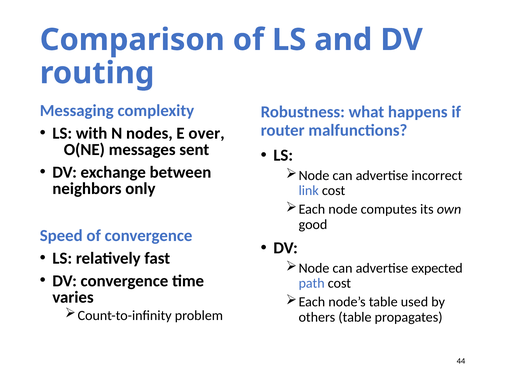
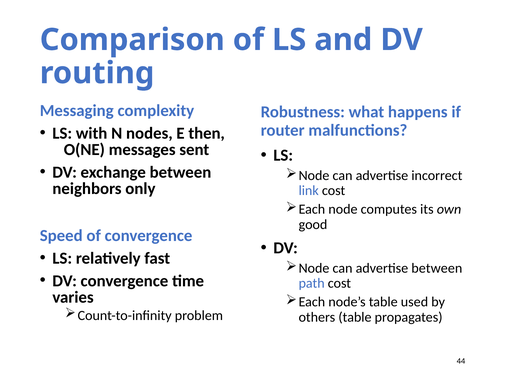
over: over -> then (207, 134)
advertise expected: expected -> between (437, 269)
